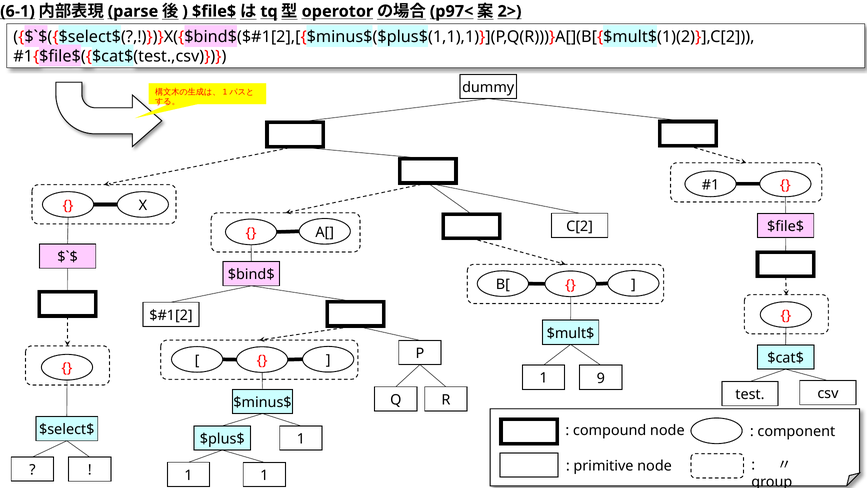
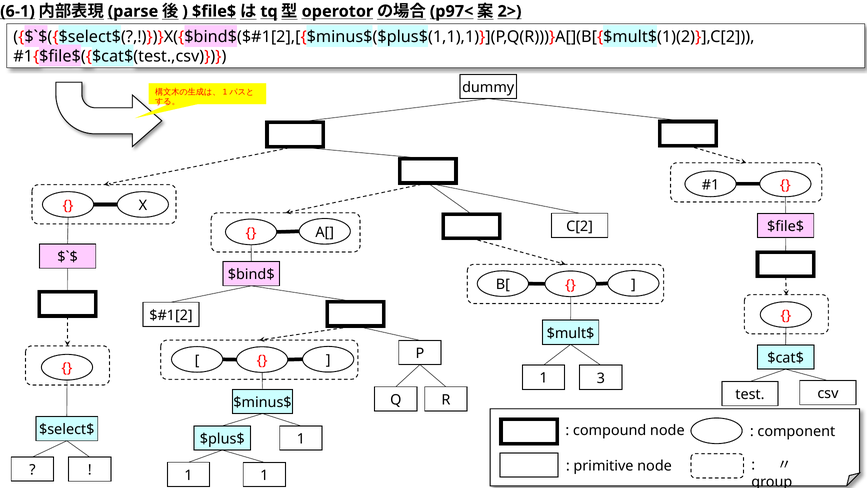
9: 9 -> 3 (601, 378)
